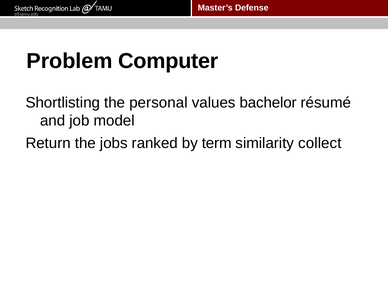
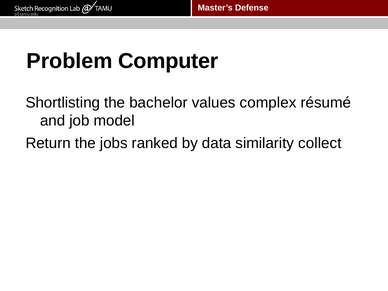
personal: personal -> bachelor (158, 103)
bachelor: bachelor -> complex (268, 103)
term: term -> data (217, 143)
